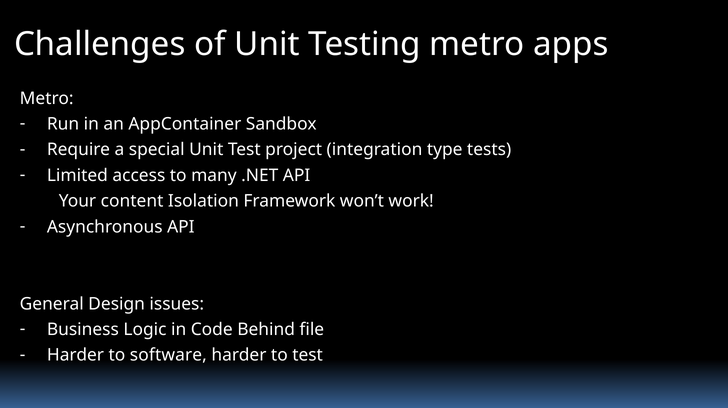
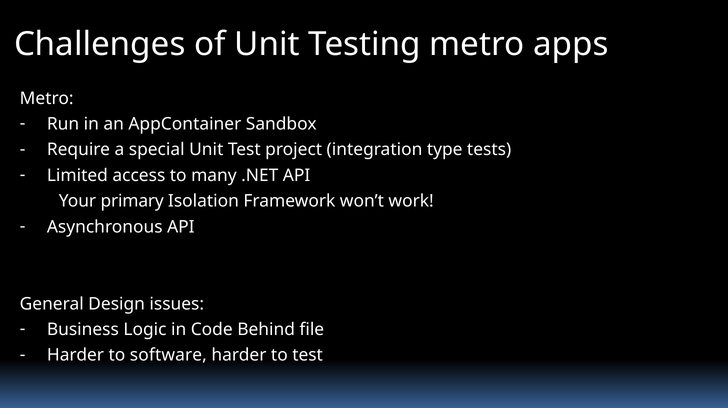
content: content -> primary (132, 201)
